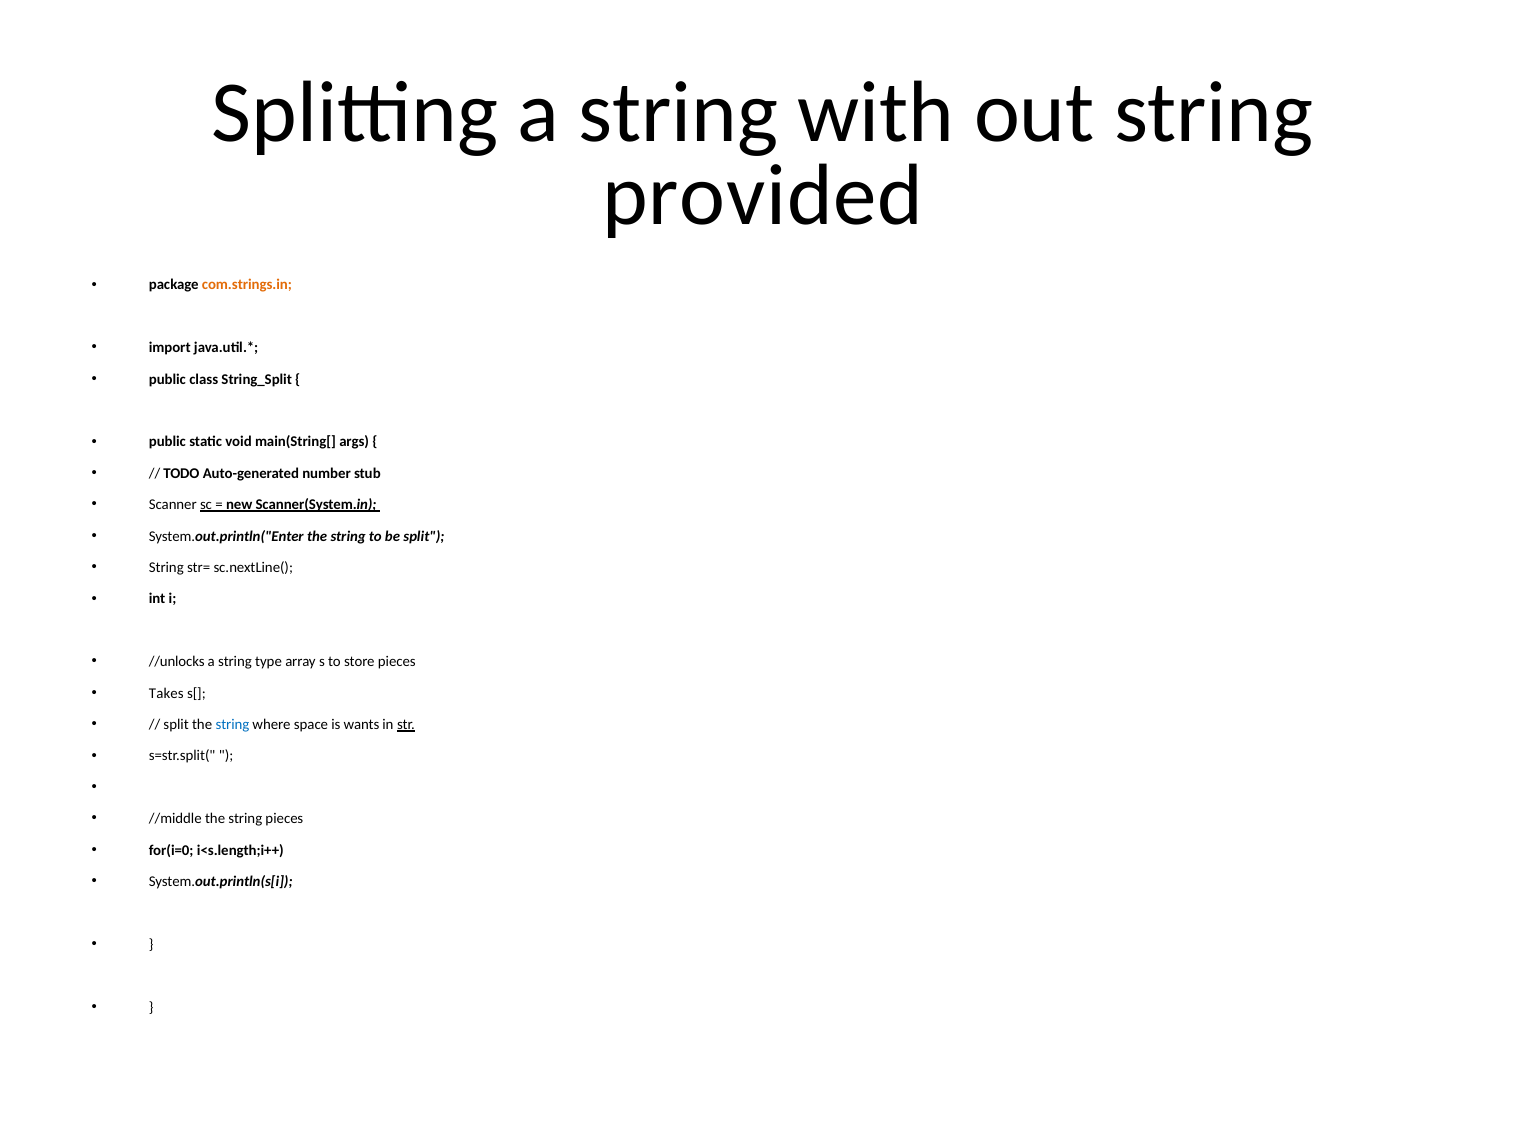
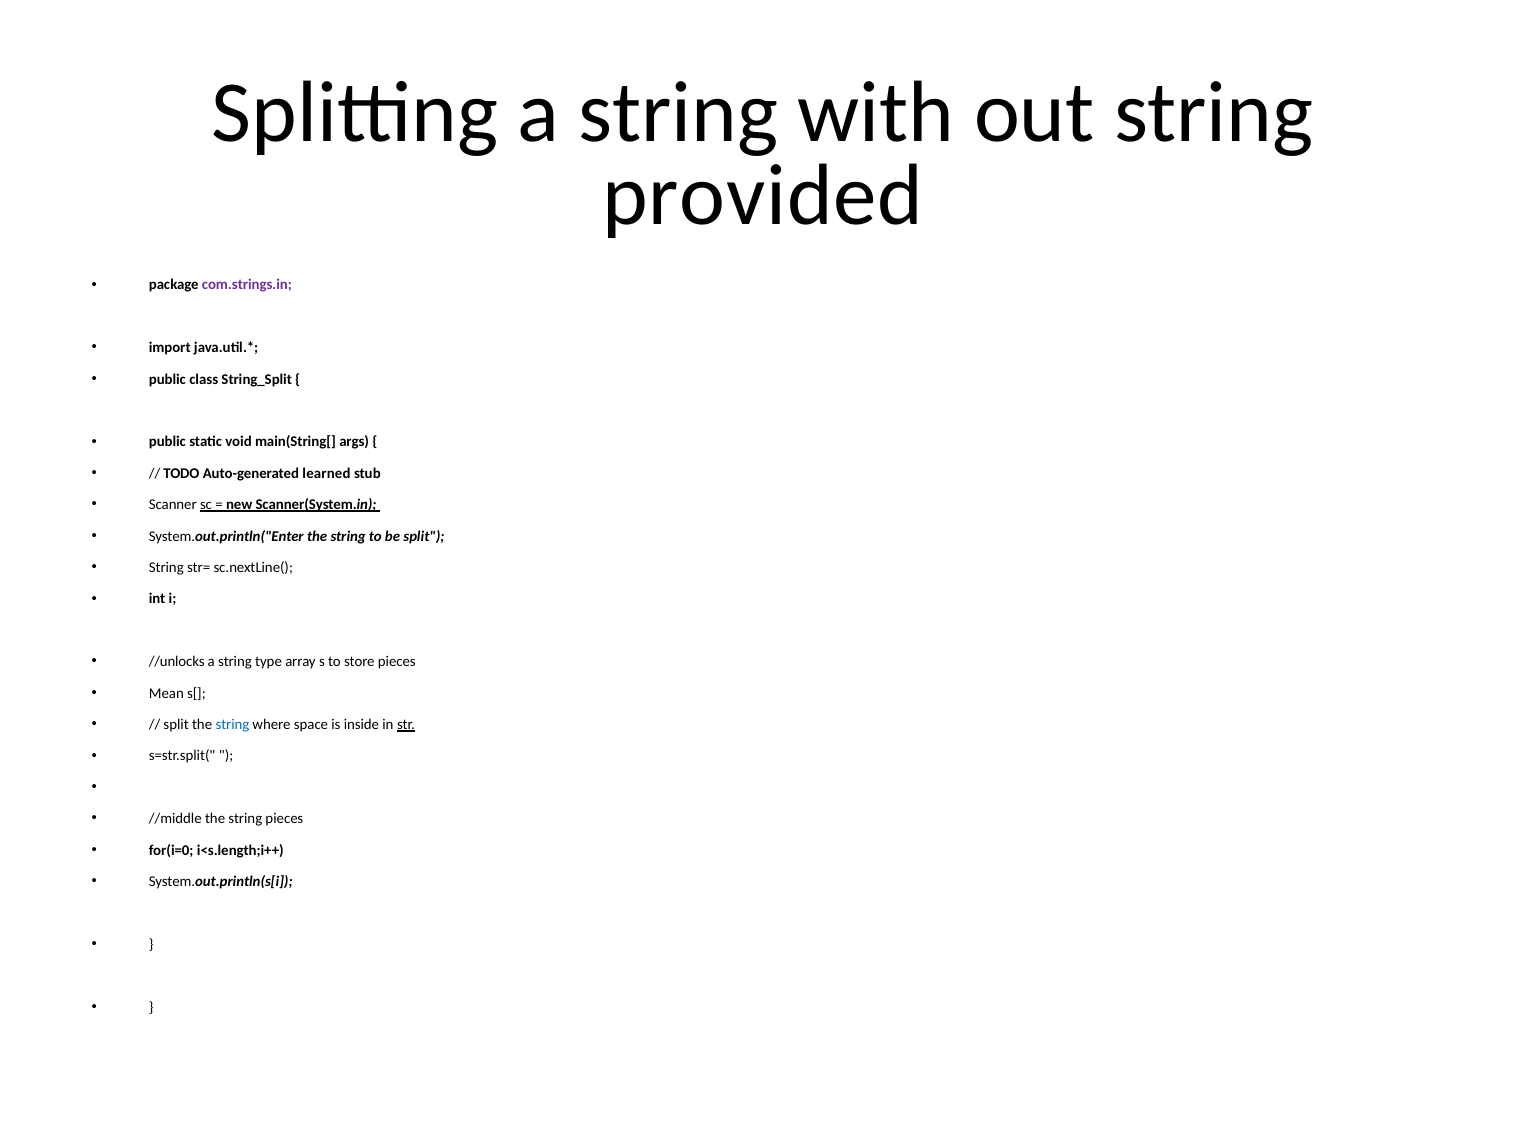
com.strings.in colour: orange -> purple (247, 285)
number: number -> learned (326, 473)
Takes: Takes -> Mean (166, 693)
wants: wants -> inside (361, 724)
